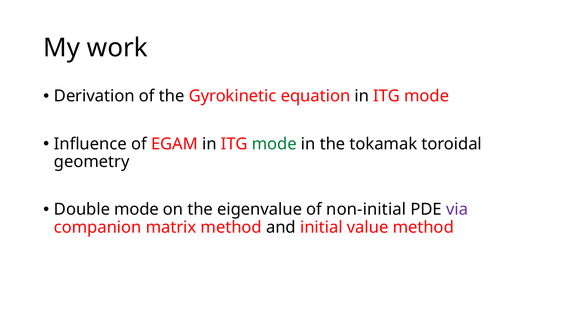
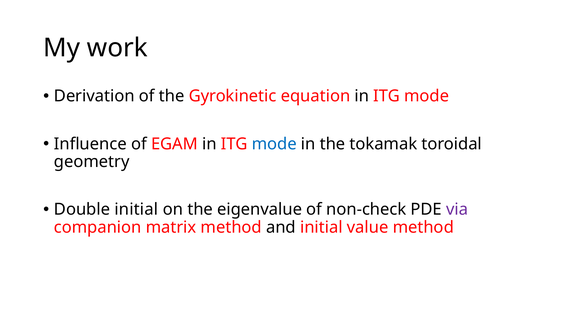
mode colour: green -> blue (274, 144)
Double mode: mode -> initial (136, 209)
non-initial: non-initial -> non-check (366, 209)
